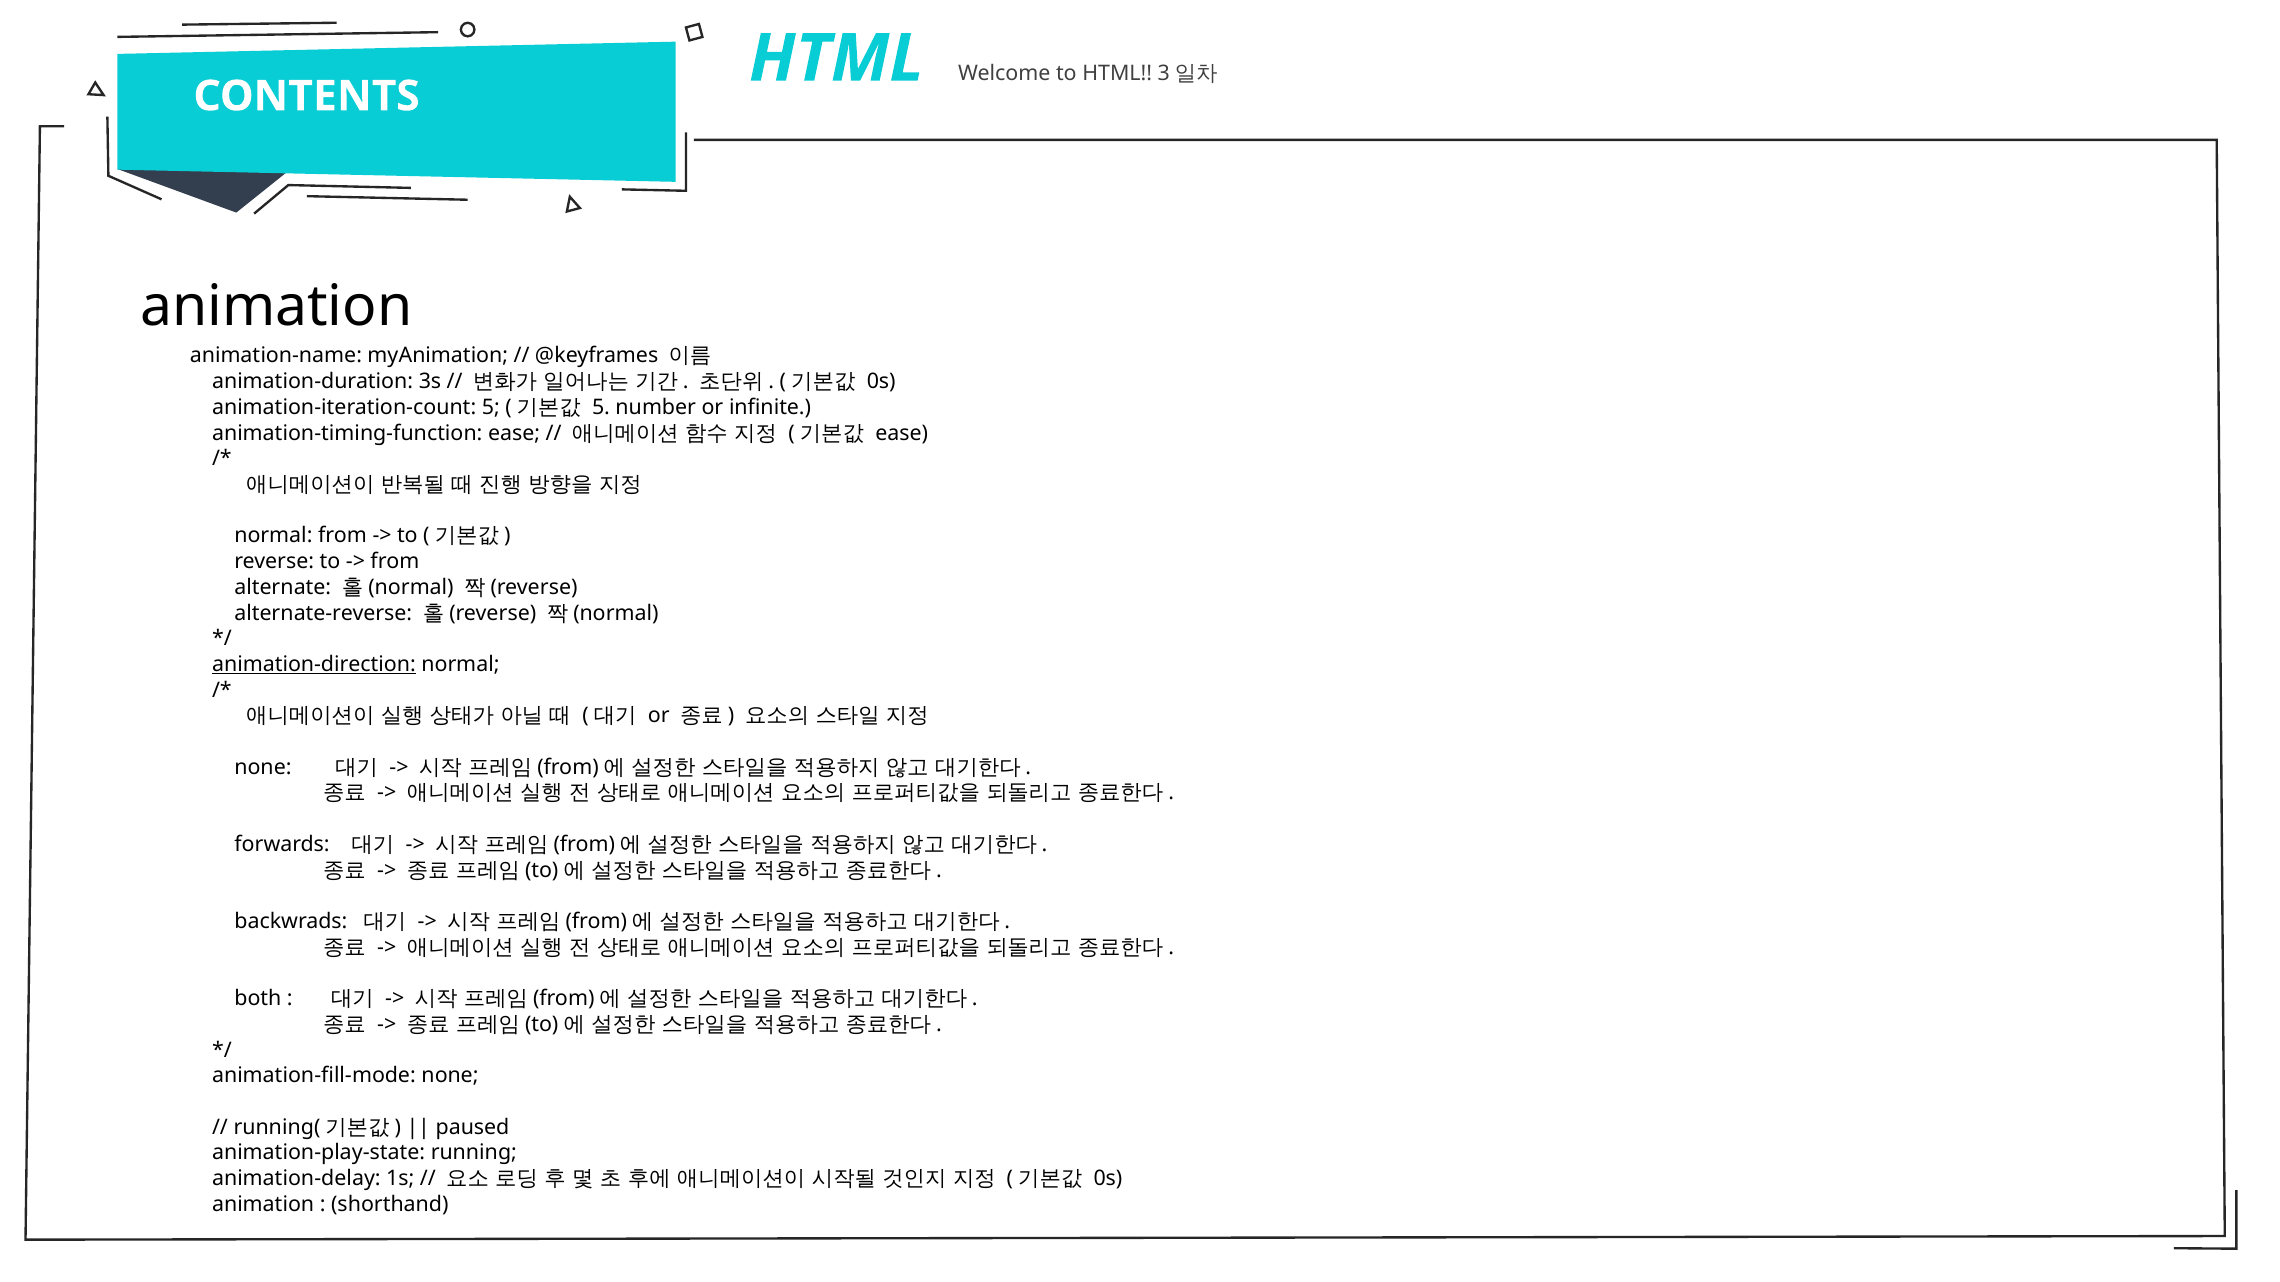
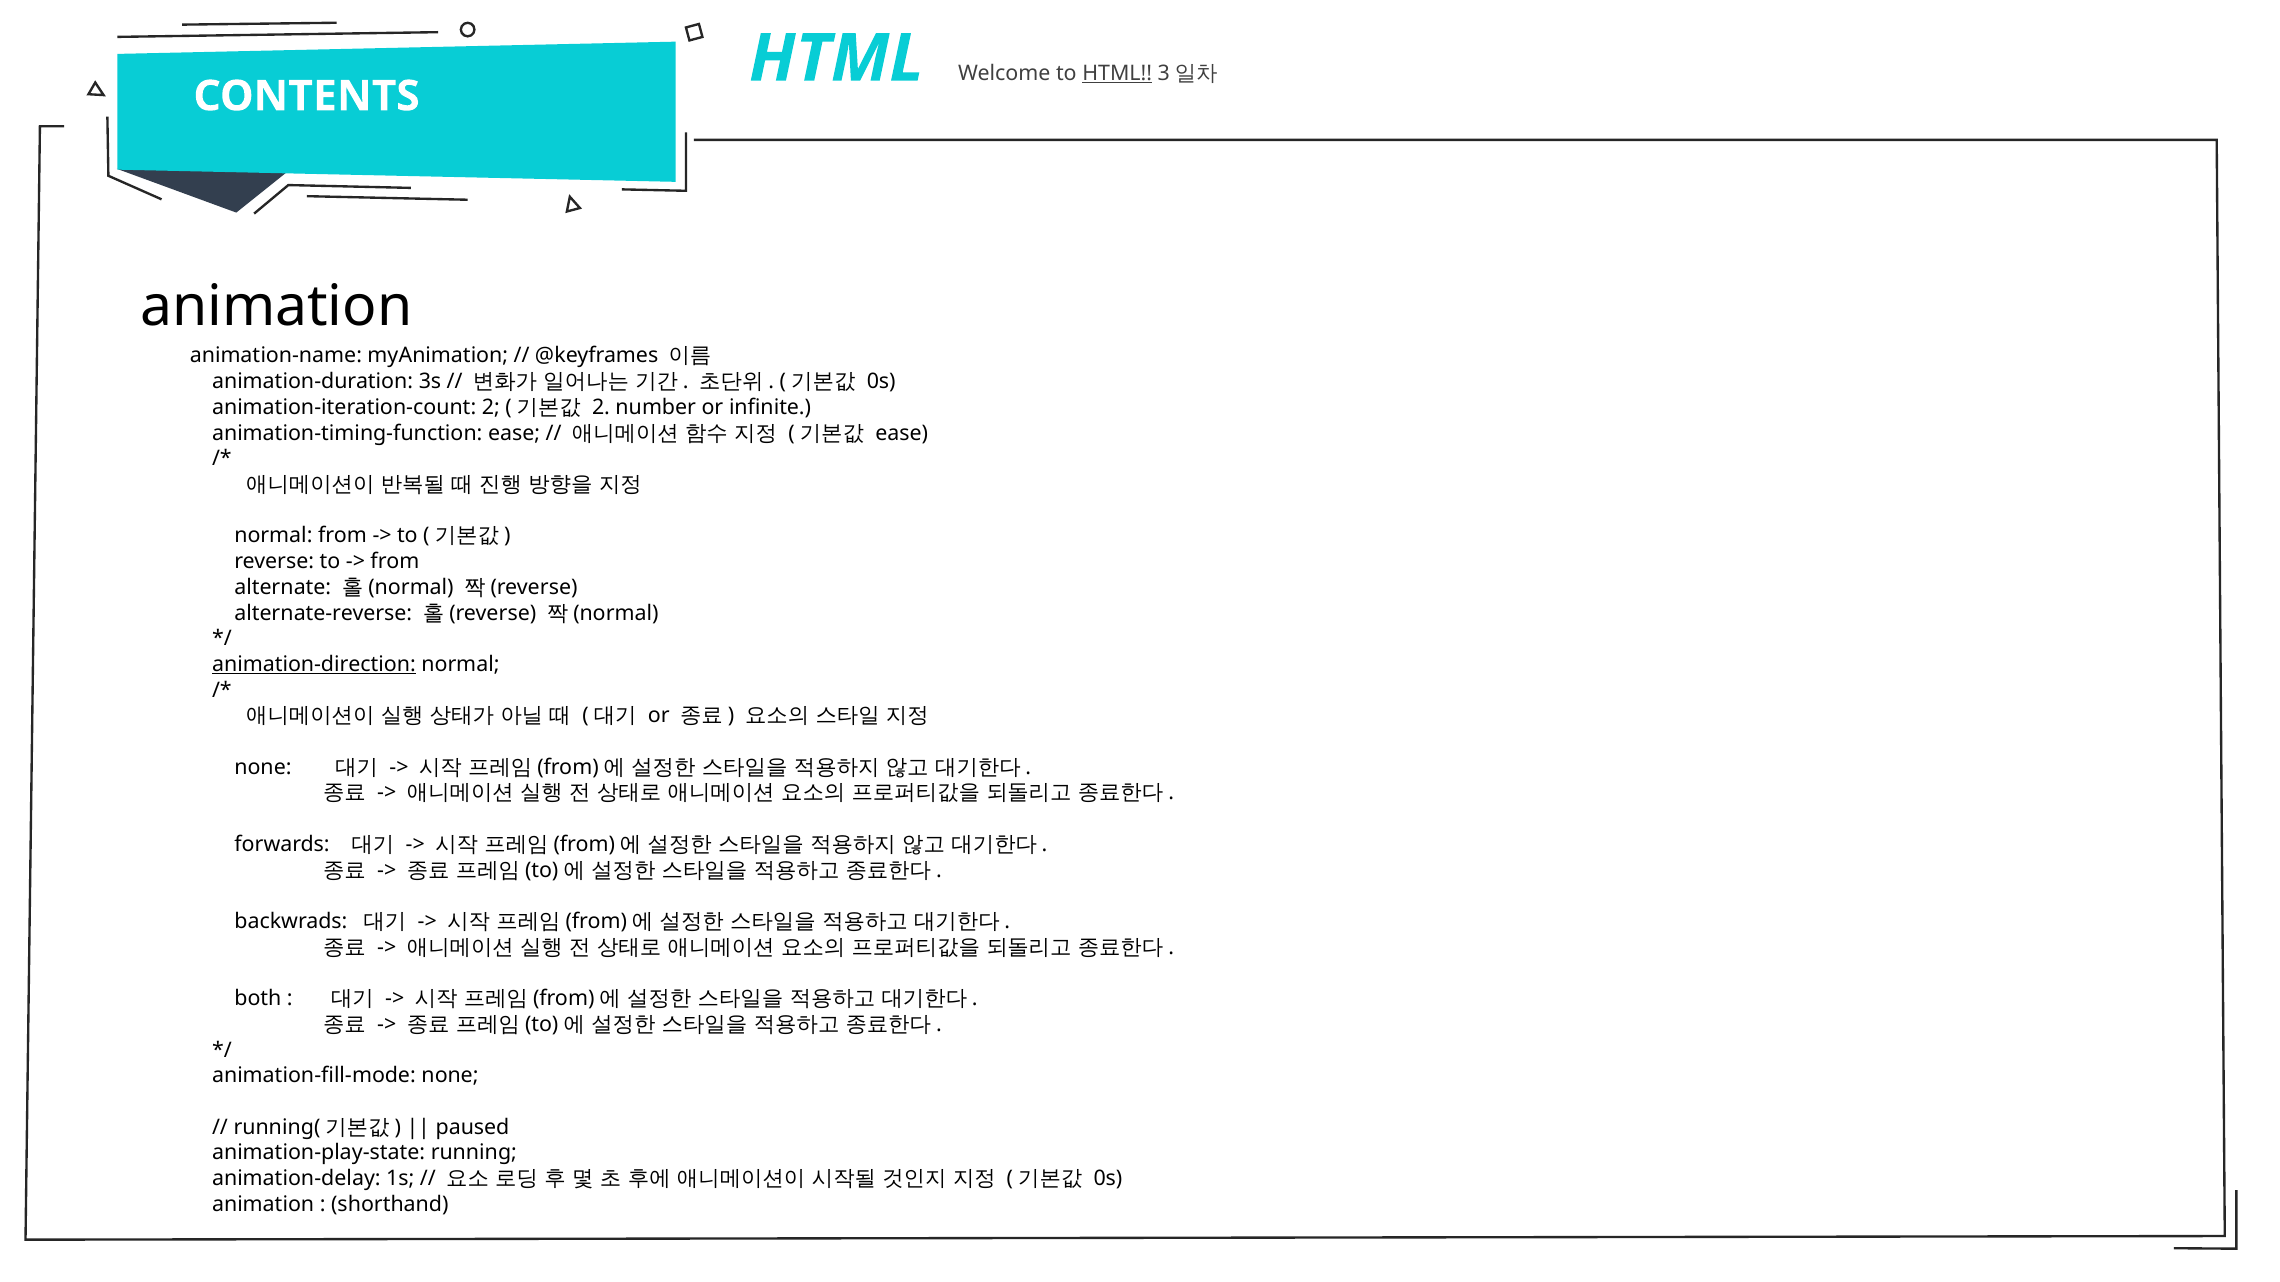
HTML underline: none -> present (1117, 74)
animation-iteration-count 5: 5 -> 2 (491, 407)
5: 5 -> 2 (601, 407)
